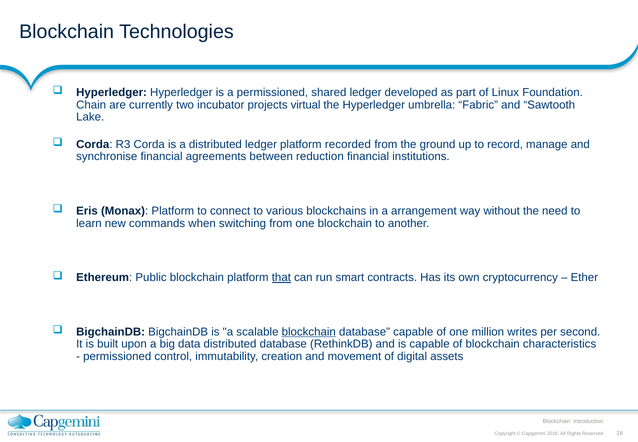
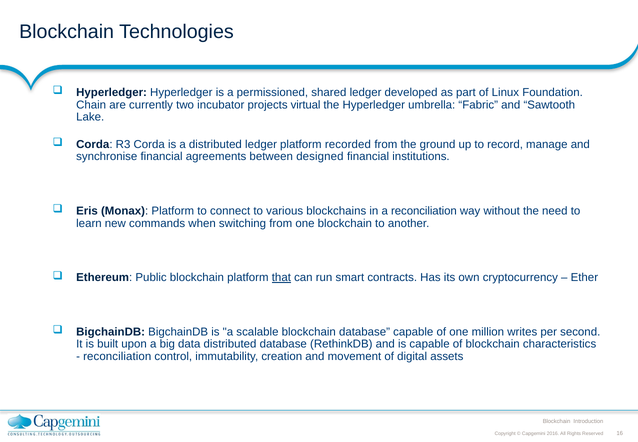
reduction: reduction -> designed (320, 157)
a arrangement: arrangement -> reconciliation (424, 211)
blockchain underline: present -> none (309, 331)
permissioned: permissioned -> reconciliation (117, 356)
